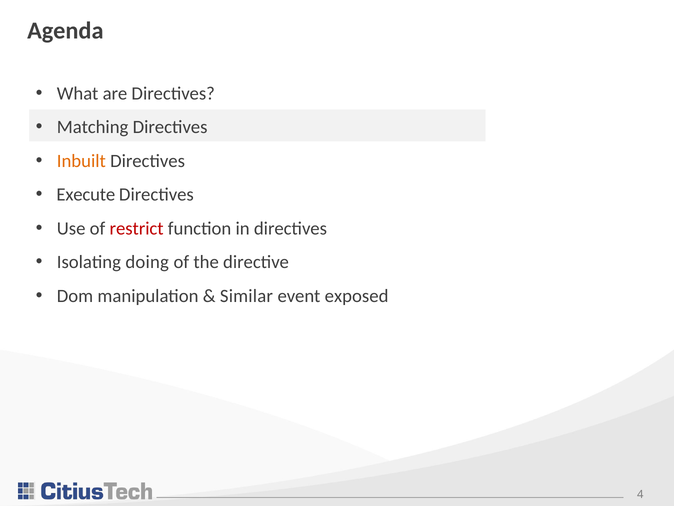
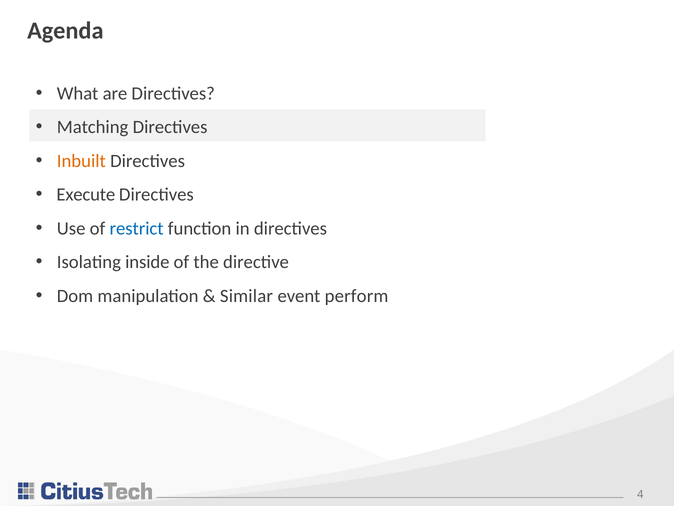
restrict colour: red -> blue (137, 228)
doing: doing -> inside (147, 262)
exposed: exposed -> perform (357, 296)
